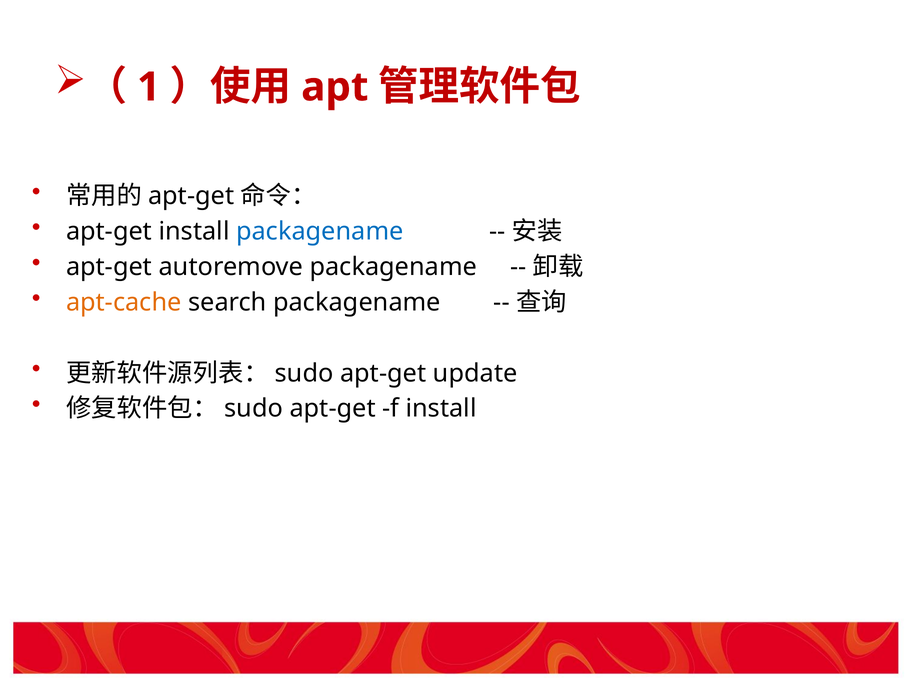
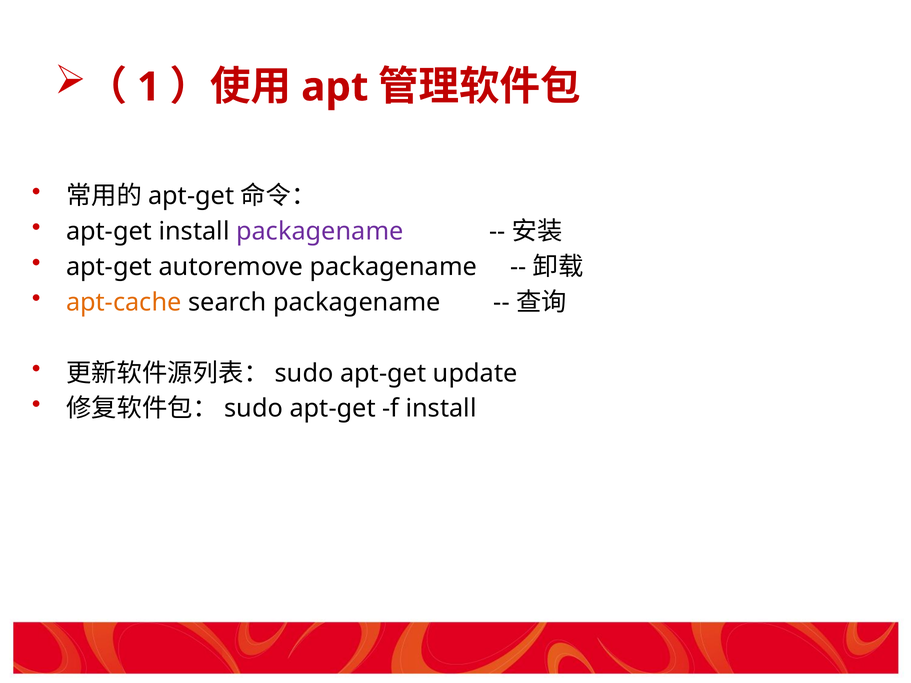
packagename colour: blue -> purple (320, 232)
